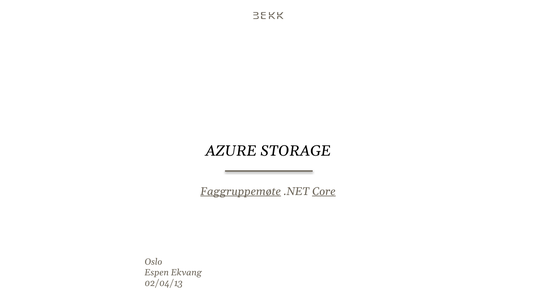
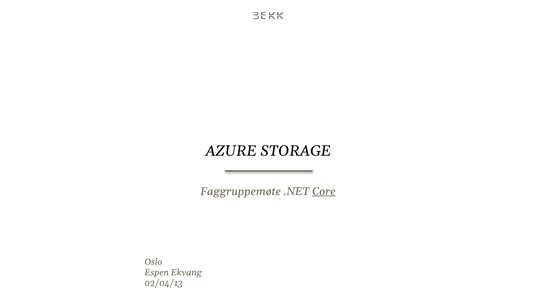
Faggruppemøte underline: present -> none (241, 192)
